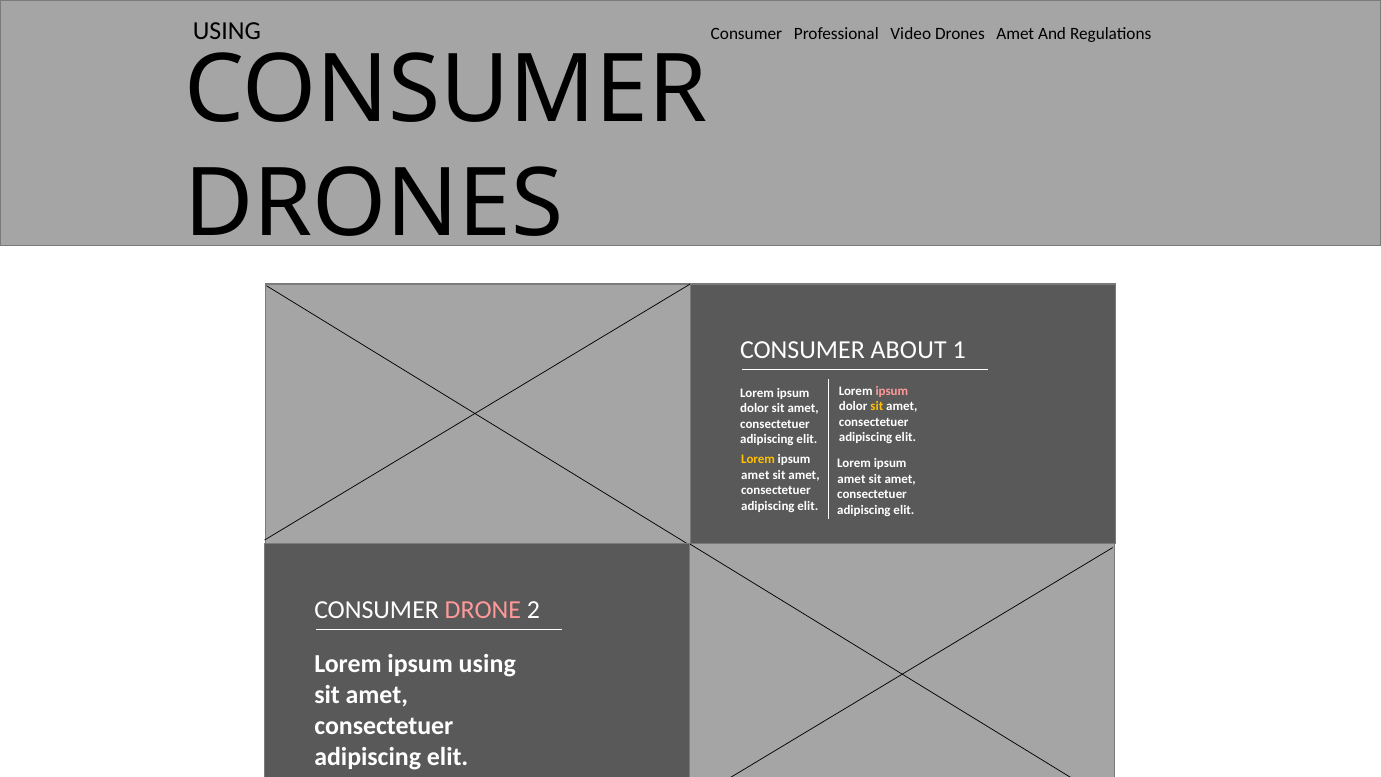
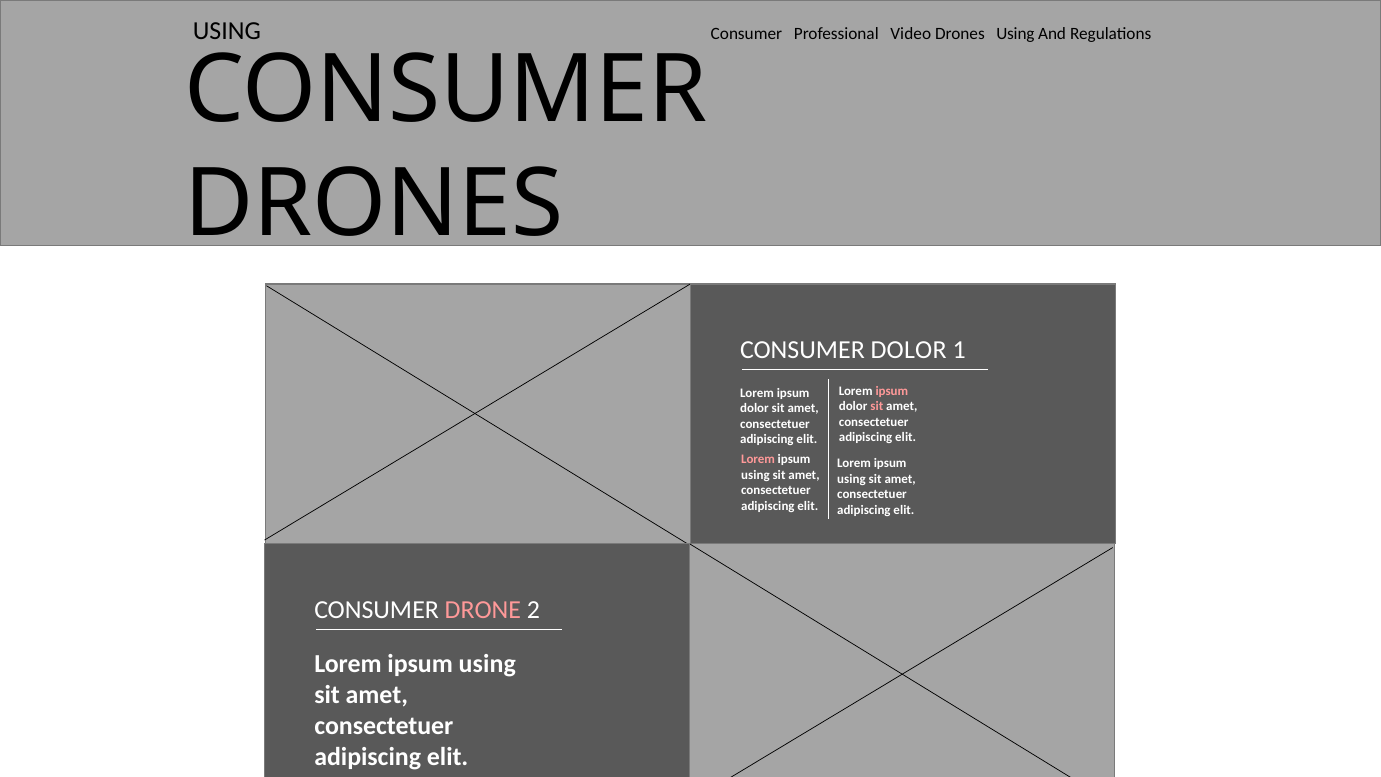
Drones Amet: Amet -> Using (1015, 34)
CONSUMER ABOUT: ABOUT -> DOLOR (909, 350)
sit colour: yellow -> pink (877, 406)
Lorem colour: yellow -> pink (758, 459)
amet: amet -> using (755, 475)
amet: amet -> using (851, 479)
